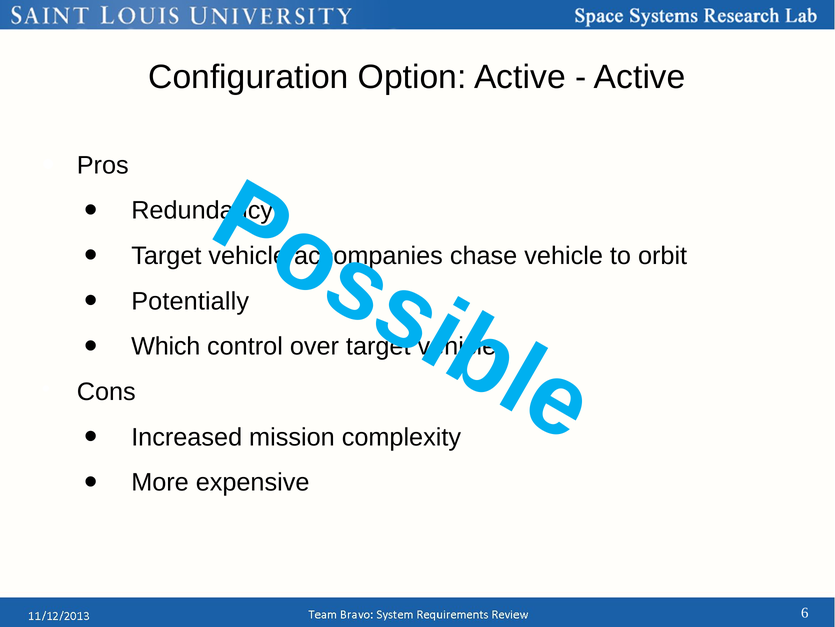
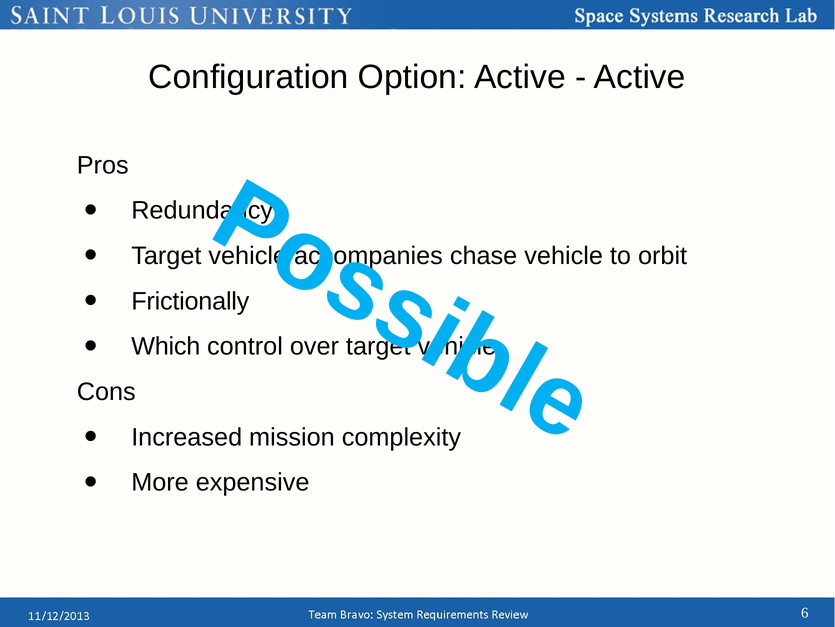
Potentially: Potentially -> Frictionally (190, 301)
